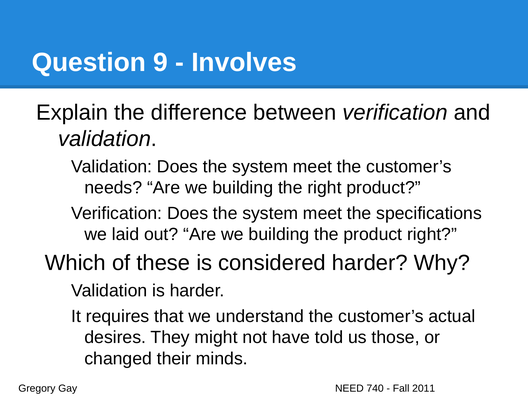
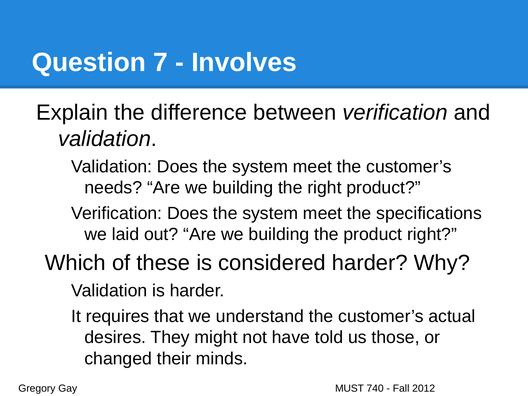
9: 9 -> 7 (161, 63)
NEED: NEED -> MUST (349, 388)
2011: 2011 -> 2012 (424, 388)
